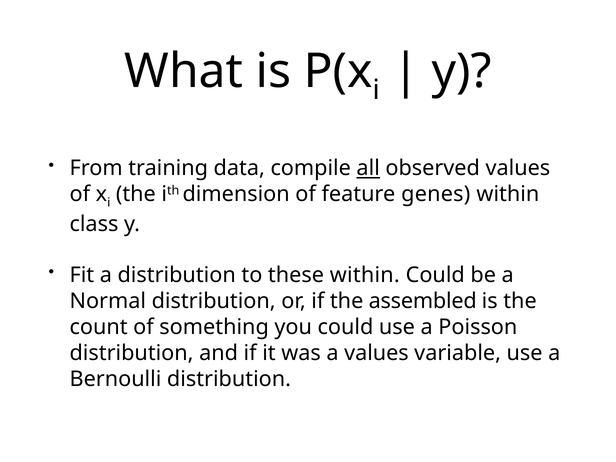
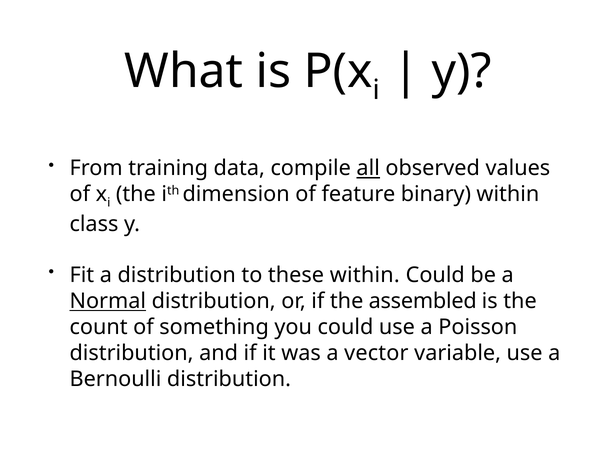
genes: genes -> binary (436, 194)
Normal underline: none -> present (108, 301)
a values: values -> vector (376, 353)
